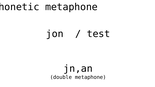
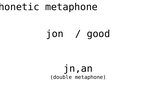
test: test -> good (98, 34)
